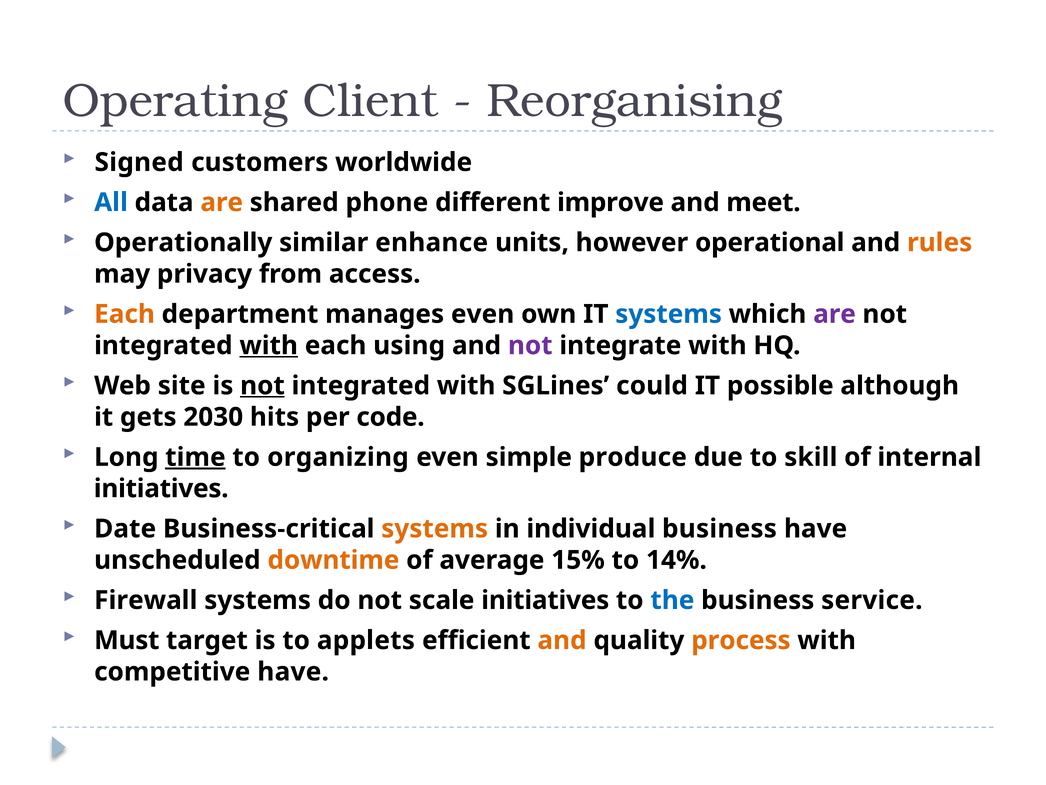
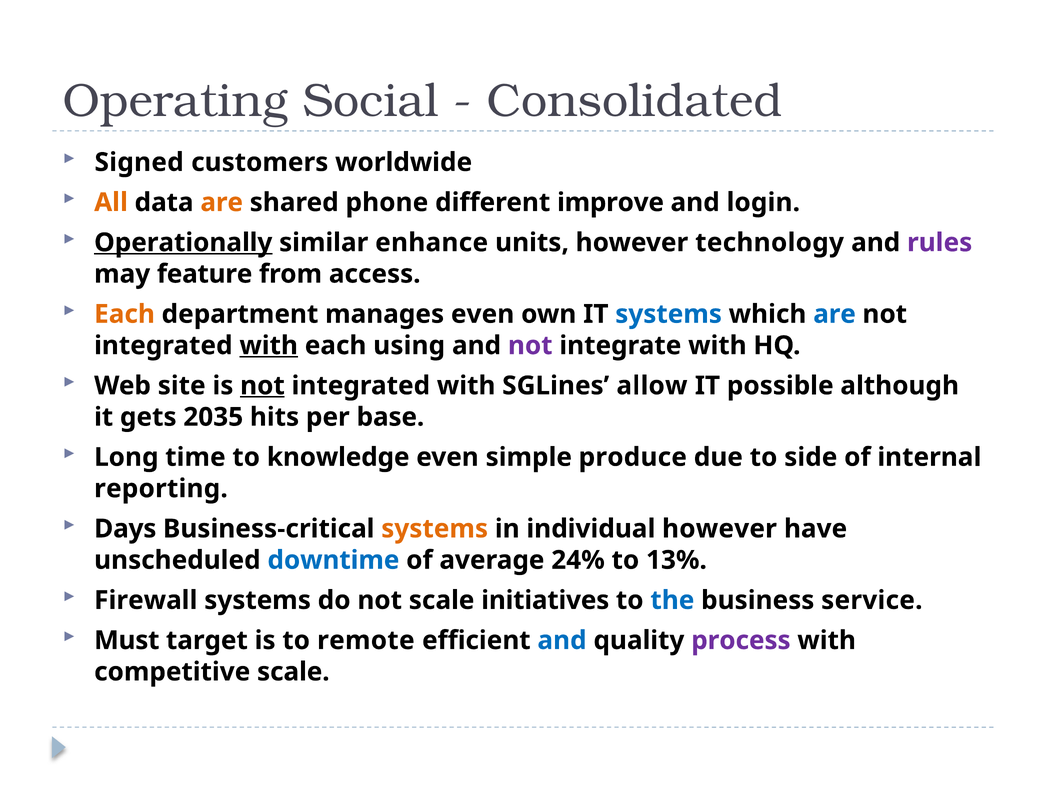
Client: Client -> Social (371, 101)
Reorganising: Reorganising -> Consolidated (635, 101)
All colour: blue -> orange (111, 202)
meet: meet -> login (763, 202)
Operationally underline: none -> present (183, 242)
operational: operational -> technology (770, 242)
rules colour: orange -> purple (940, 242)
privacy: privacy -> feature (205, 274)
are colour: purple -> blue (835, 314)
could: could -> allow (652, 385)
2030: 2030 -> 2035 (213, 417)
code: code -> base (390, 417)
time underline: present -> none (195, 457)
organizing: organizing -> knowledge (338, 457)
skill: skill -> side (811, 457)
initiatives: initiatives -> reporting (161, 488)
Date: Date -> Days (125, 528)
individual business: business -> however (719, 528)
downtime colour: orange -> blue (333, 560)
15%: 15% -> 24% (578, 560)
14%: 14% -> 13% (676, 560)
applets: applets -> remote (366, 640)
and colour: orange -> blue (562, 640)
process colour: orange -> purple (741, 640)
competitive have: have -> scale (293, 671)
